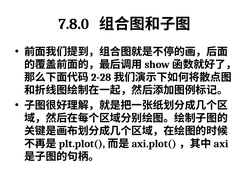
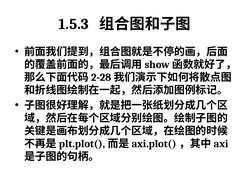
7.8.0: 7.8.0 -> 1.5.3 (74, 24)
